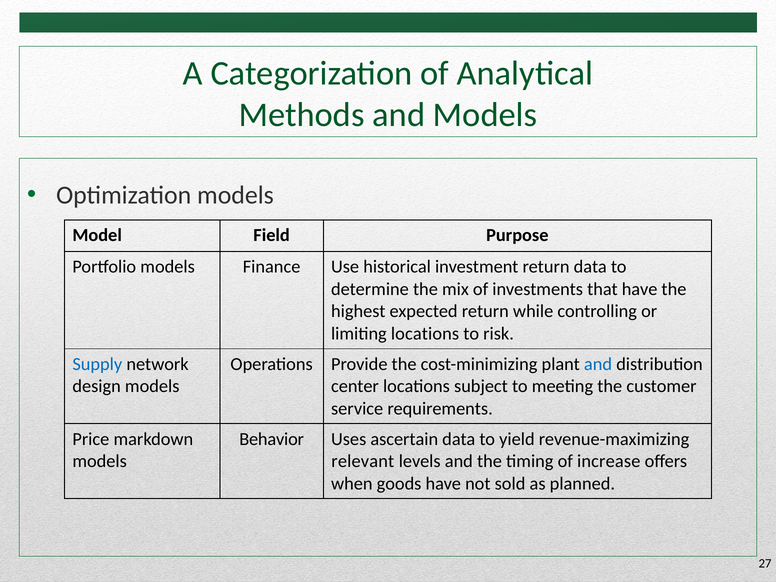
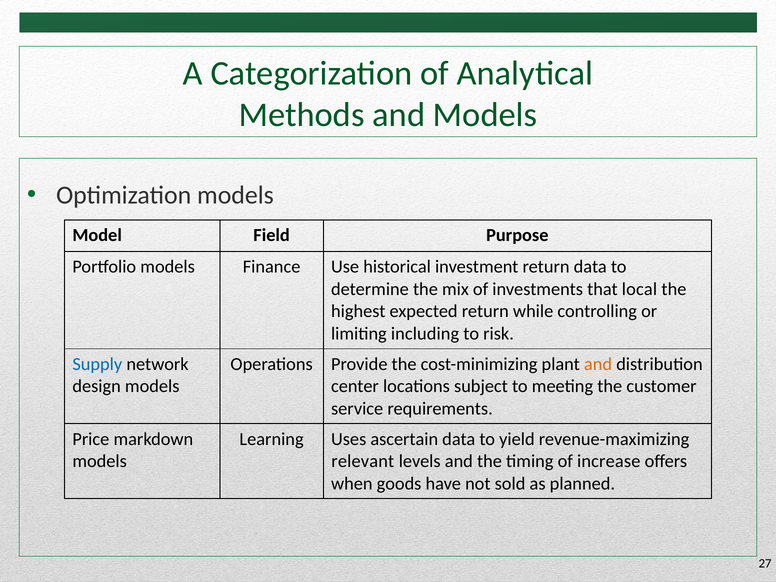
that have: have -> local (639, 289)
limiting locations: locations -> including (425, 334)
and colour: blue -> orange (598, 364)
Behavior: Behavior -> Learning (272, 439)
